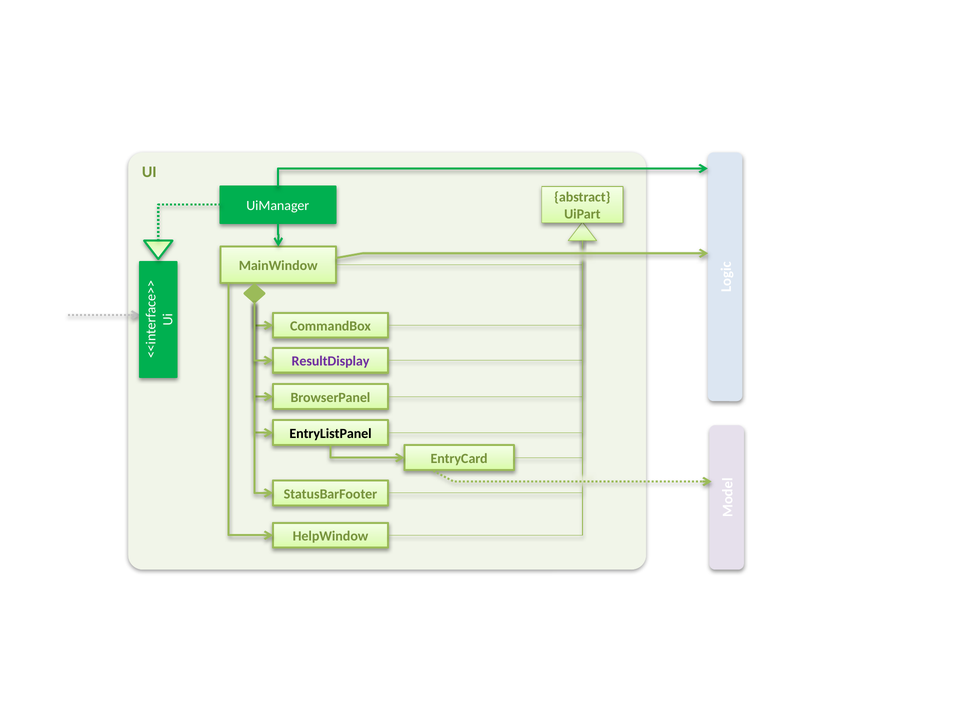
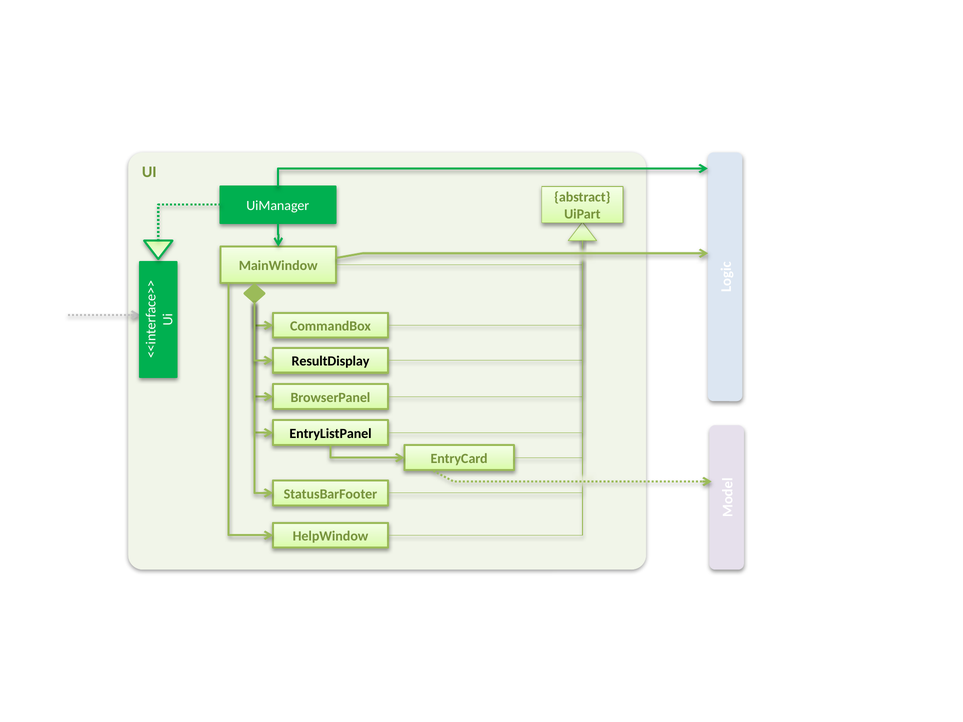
ResultDisplay colour: purple -> black (331, 361)
